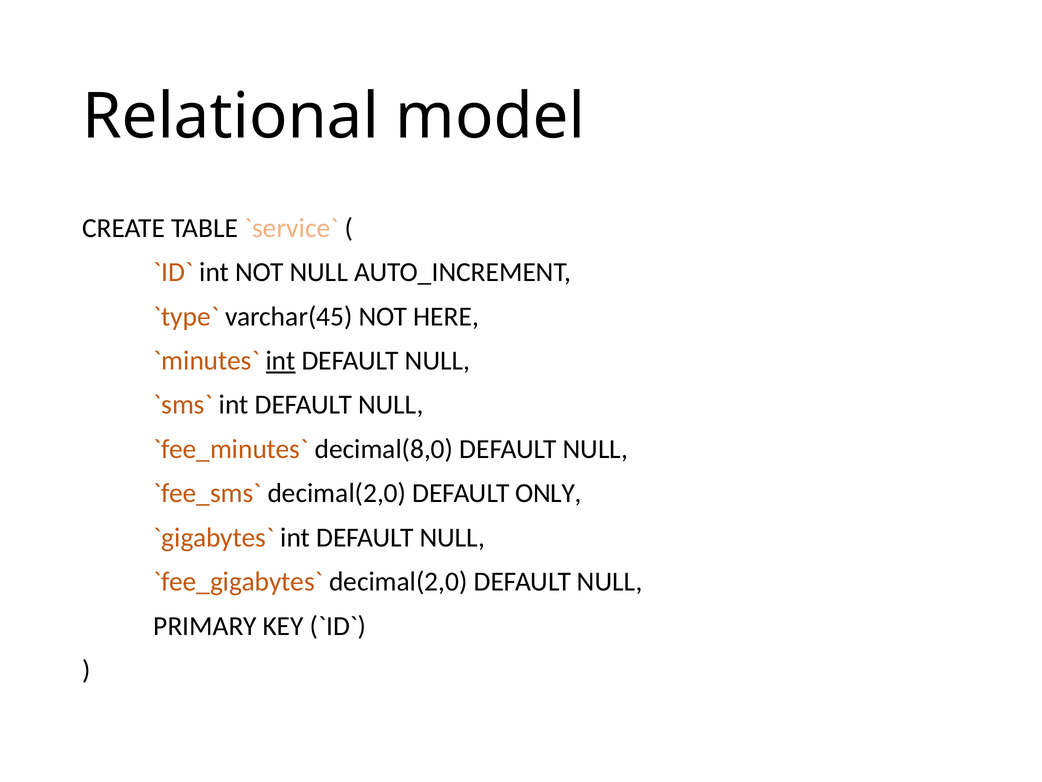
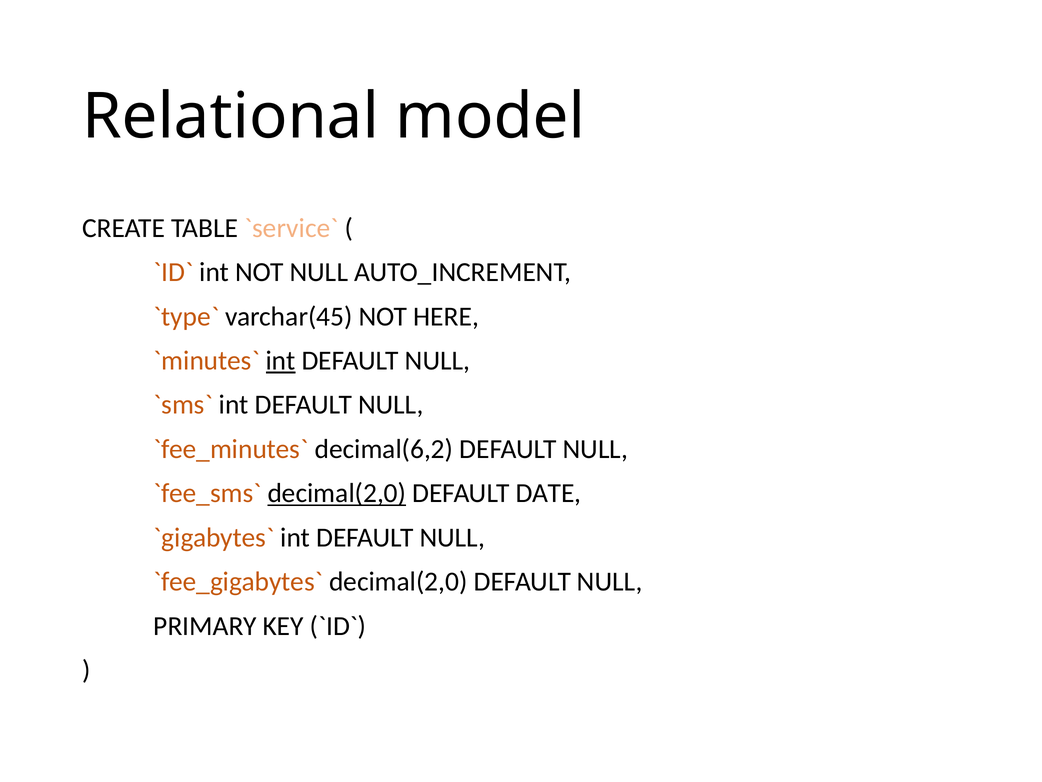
decimal(8,0: decimal(8,0 -> decimal(6,2 (384, 449)
decimal(2,0 underline: none -> present (337, 493)
ONLY: ONLY -> DATE (548, 493)
